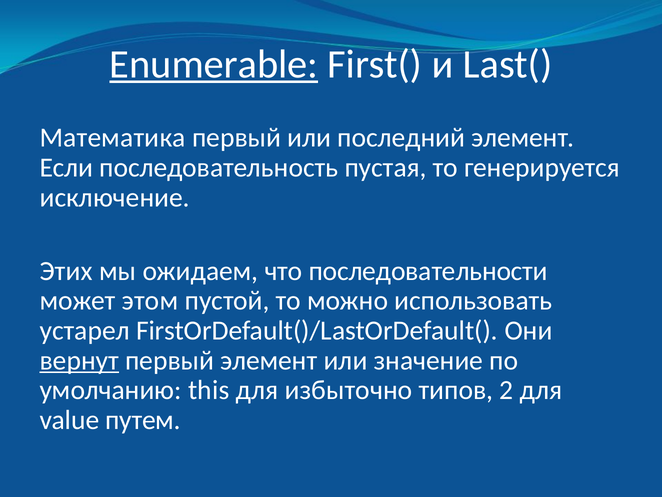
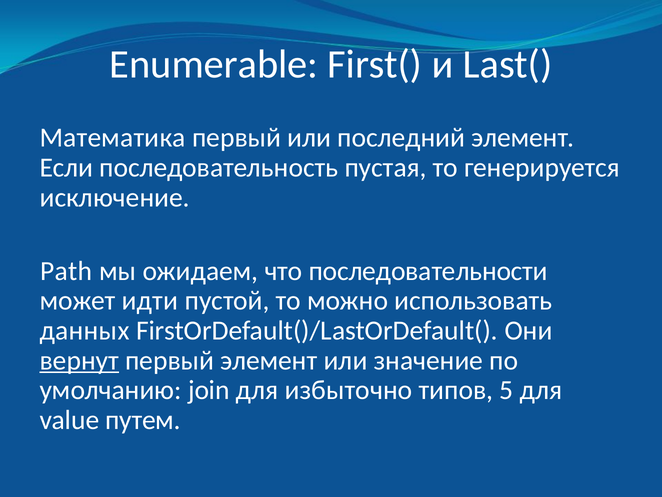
Enumerable underline: present -> none (214, 64)
Этих: Этих -> Path (66, 271)
этом: этом -> идти (150, 300)
устарел: устарел -> данных (85, 330)
this: this -> join (209, 390)
2: 2 -> 5 (506, 390)
